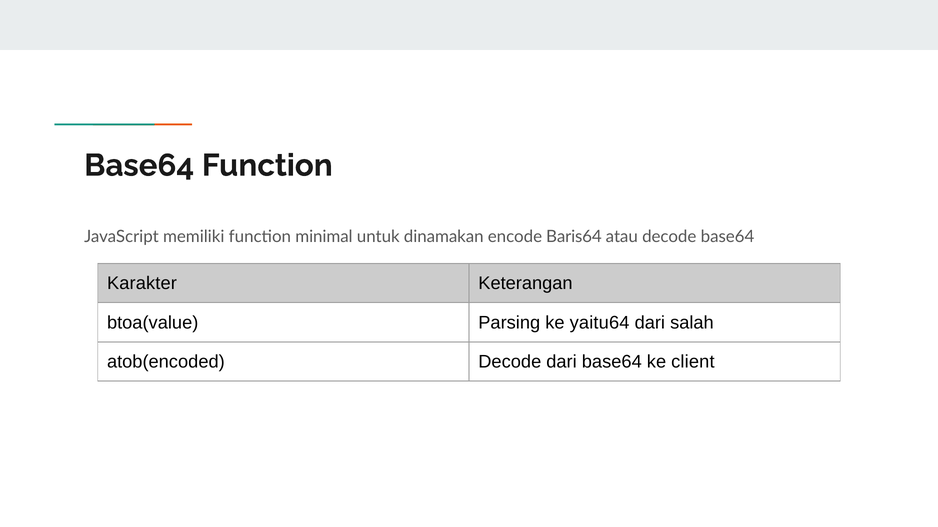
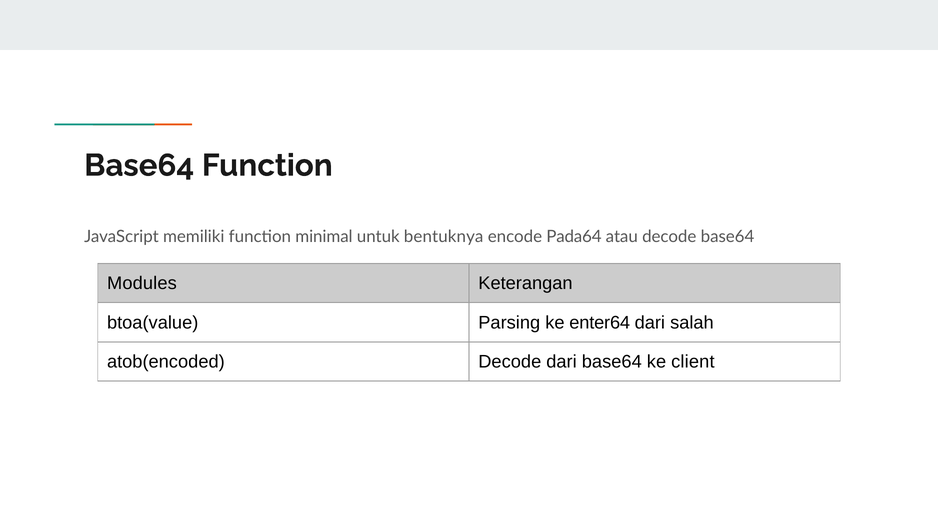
dinamakan: dinamakan -> bentuknya (444, 237)
Baris64: Baris64 -> Pada64 (574, 237)
Karakter: Karakter -> Modules (142, 284)
yaitu64: yaitu64 -> enter64 (600, 323)
